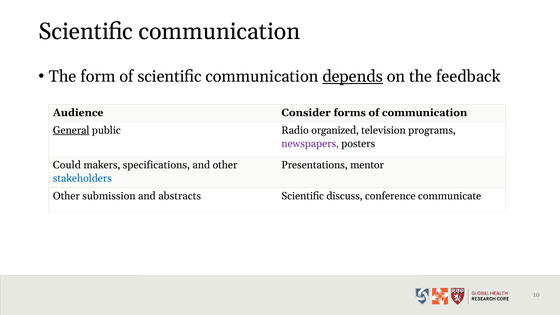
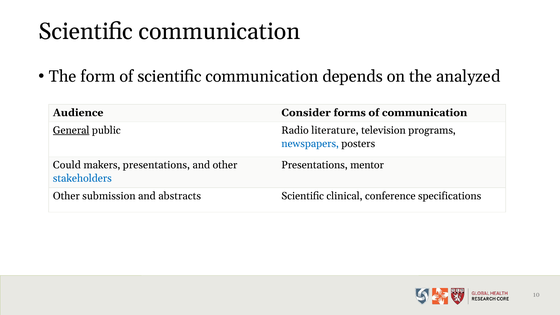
depends underline: present -> none (353, 77)
feedback: feedback -> analyzed (468, 77)
organized: organized -> literature (335, 130)
newspapers colour: purple -> blue (310, 144)
makers specifications: specifications -> presentations (156, 165)
discuss: discuss -> clinical (344, 196)
communicate: communicate -> specifications (450, 196)
